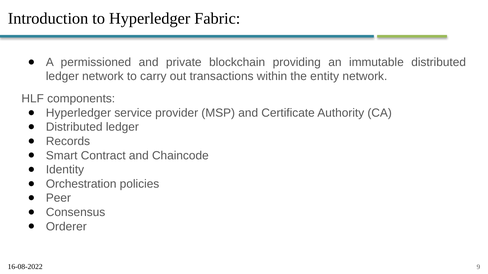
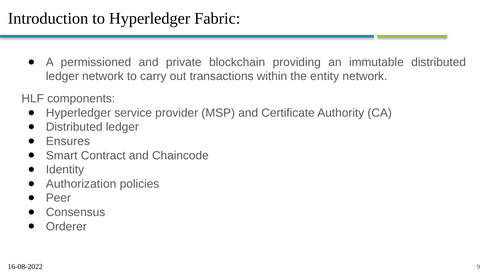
Records: Records -> Ensures (68, 142)
Orchestration: Orchestration -> Authorization (81, 184)
